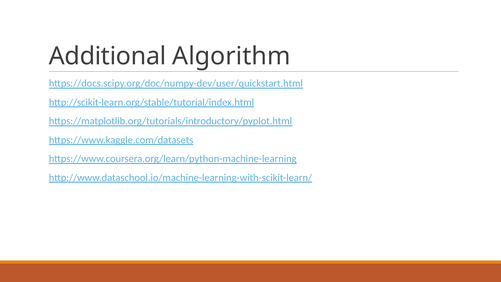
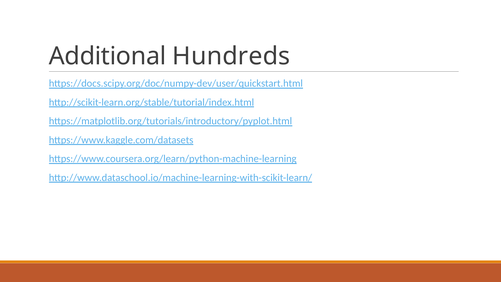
Algorithm: Algorithm -> Hundreds (231, 56)
